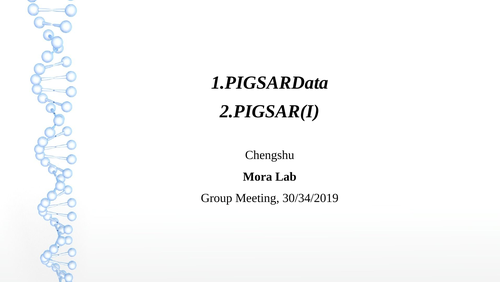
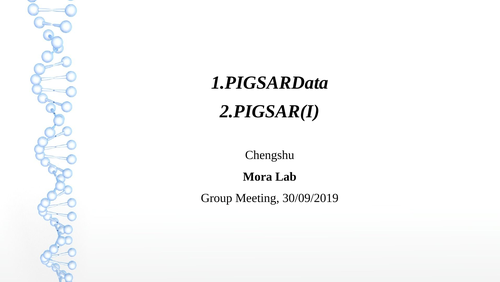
30/34/2019: 30/34/2019 -> 30/09/2019 (310, 198)
